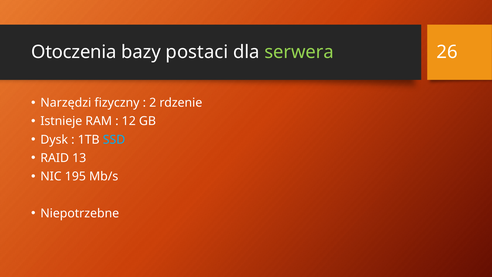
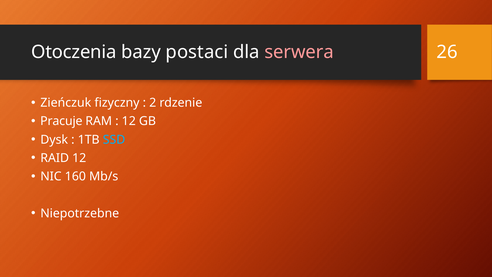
serwera colour: light green -> pink (299, 52)
Narzędzi: Narzędzi -> Zieńczuk (66, 103)
Istnieje: Istnieje -> Pracuje (61, 121)
RAID 13: 13 -> 12 (79, 158)
195: 195 -> 160 (75, 176)
